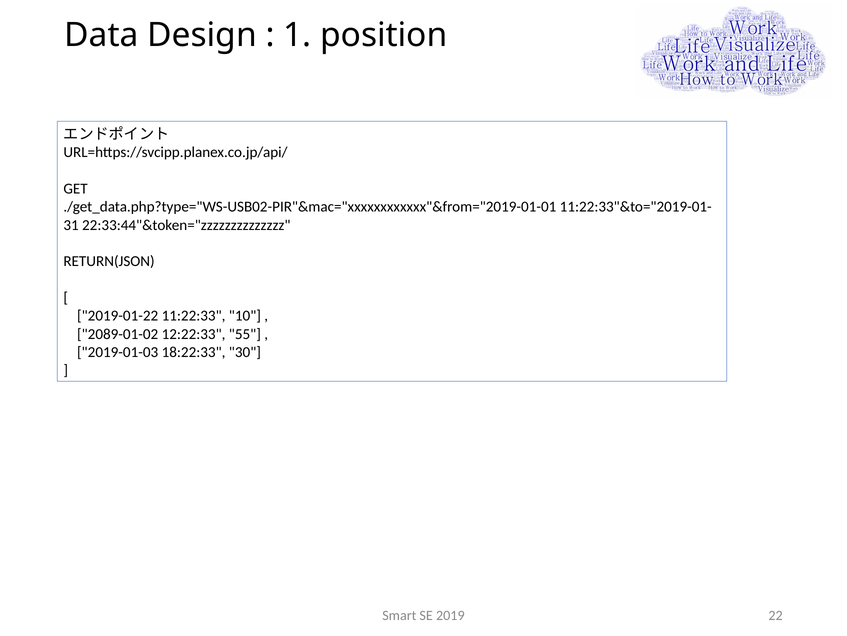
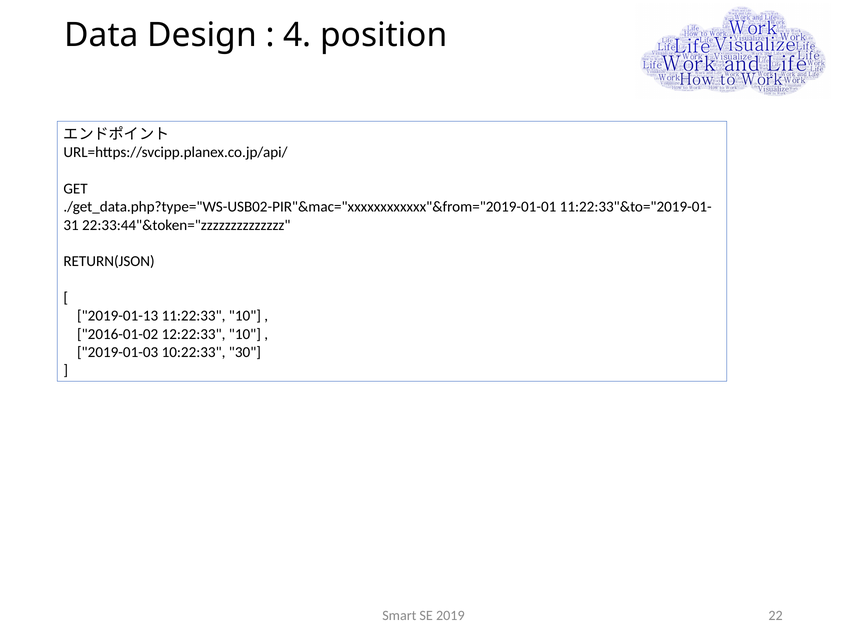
1: 1 -> 4 (297, 35)
2019-01-22: 2019-01-22 -> 2019-01-13 (118, 316)
2089-01-02: 2089-01-02 -> 2016-01-02 (118, 334)
12:22:33 55: 55 -> 10 (245, 334)
18:22:33: 18:22:33 -> 10:22:33 (194, 352)
